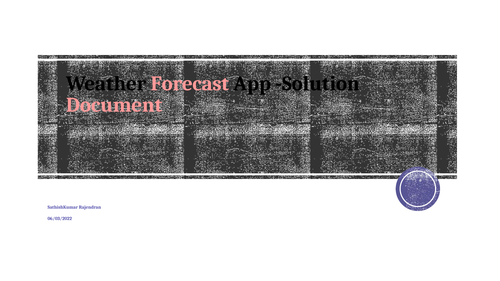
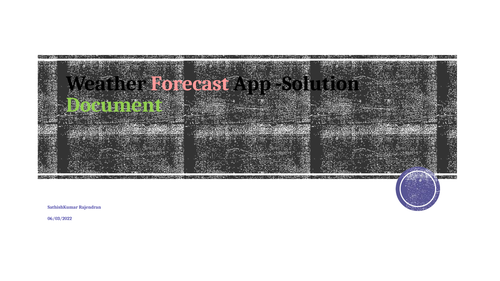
Document colour: pink -> light green (114, 105)
